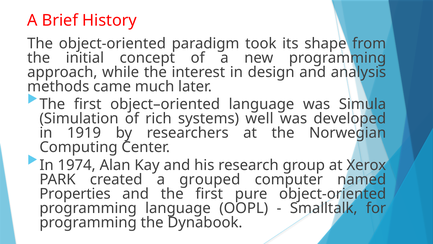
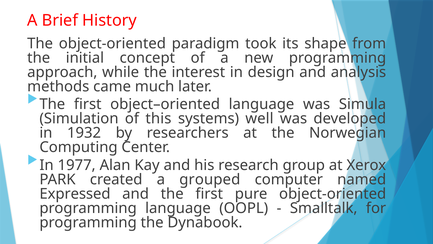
rich: rich -> this (158, 119)
1919: 1919 -> 1932 (84, 133)
1974: 1974 -> 1977 (77, 165)
Properties: Properties -> Expressed (75, 194)
